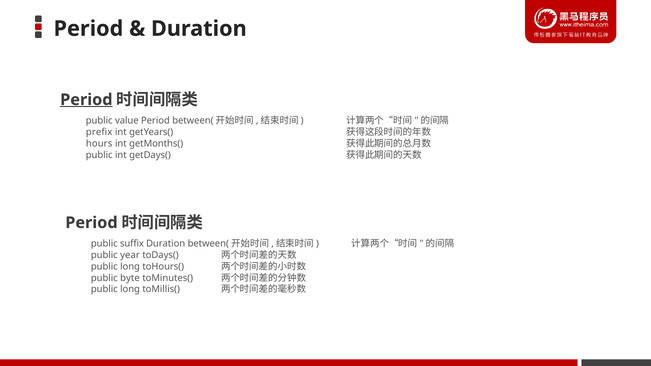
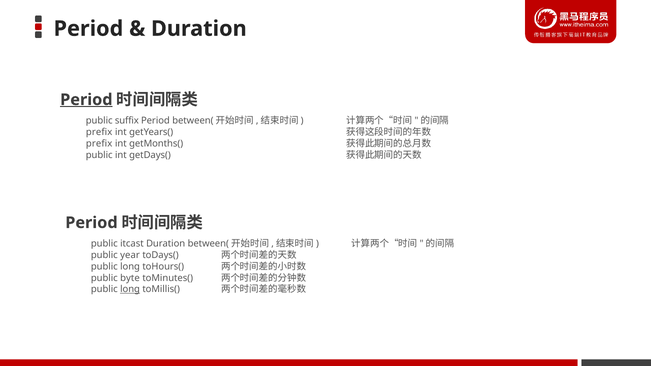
value: value -> suffix (127, 121)
hours: hours -> prefix (99, 144)
suffix: suffix -> itcast (132, 244)
long underline: none -> present (130, 289)
